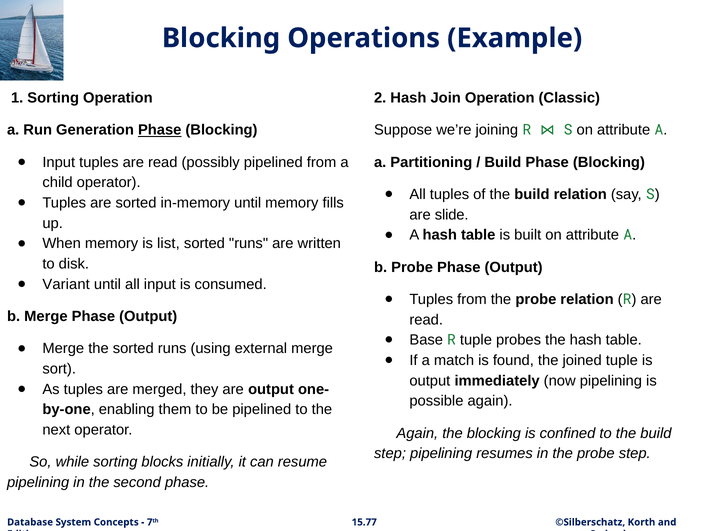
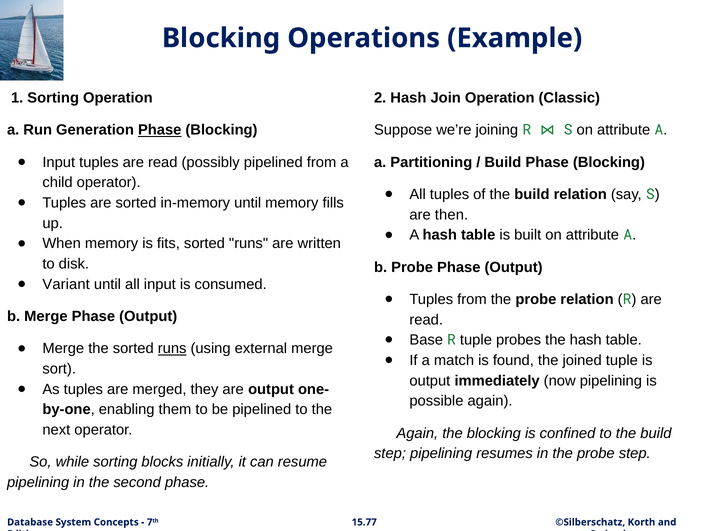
slide: slide -> then (452, 215)
list: list -> fits (168, 244)
runs underline: none -> present (172, 349)
